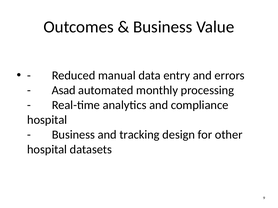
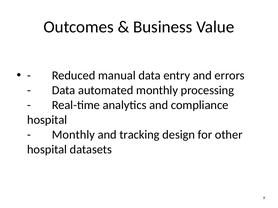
Asad: Asad -> Data (64, 90)
Business: Business -> Monthly (73, 135)
